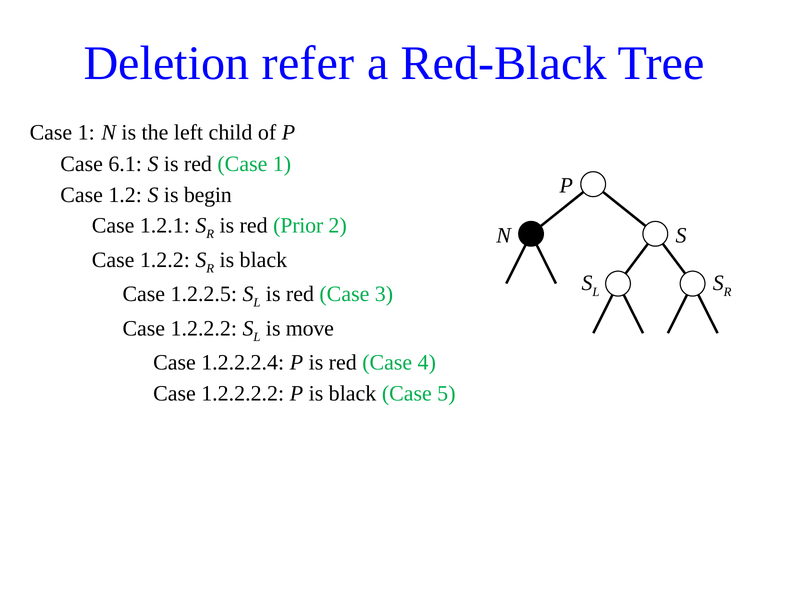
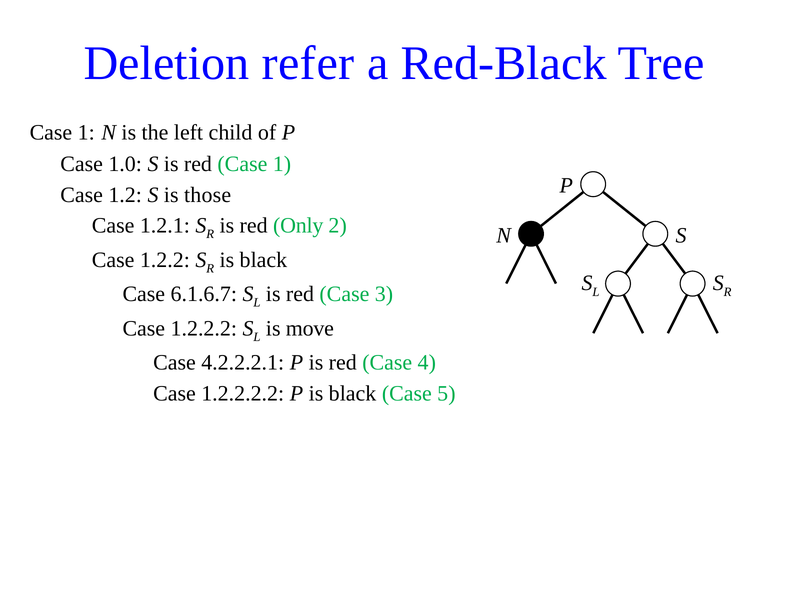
6.1: 6.1 -> 1.0 (125, 164)
begin: begin -> those (208, 195)
Prior: Prior -> Only (298, 225)
1.2.2.5: 1.2.2.5 -> 6.1.6.7 (204, 294)
1.2.2.2.4: 1.2.2.2.4 -> 4.2.2.2.1 (243, 363)
